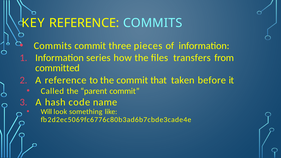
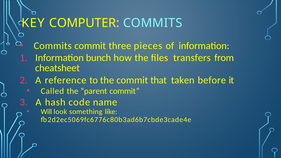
KEY REFERENCE: REFERENCE -> COMPUTER (84, 23)
series: series -> bunch (98, 58)
committed: committed -> cheatsheet (57, 68)
